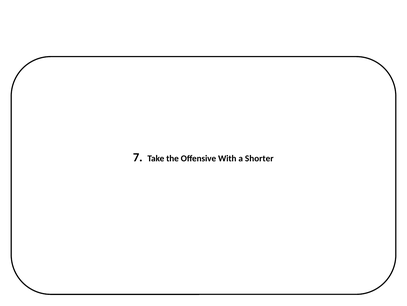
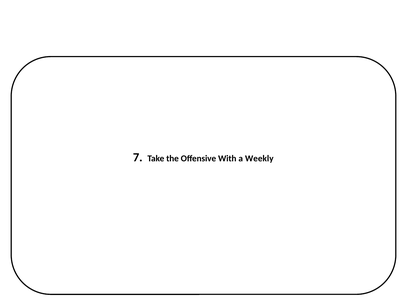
Shorter: Shorter -> Weekly (259, 158)
